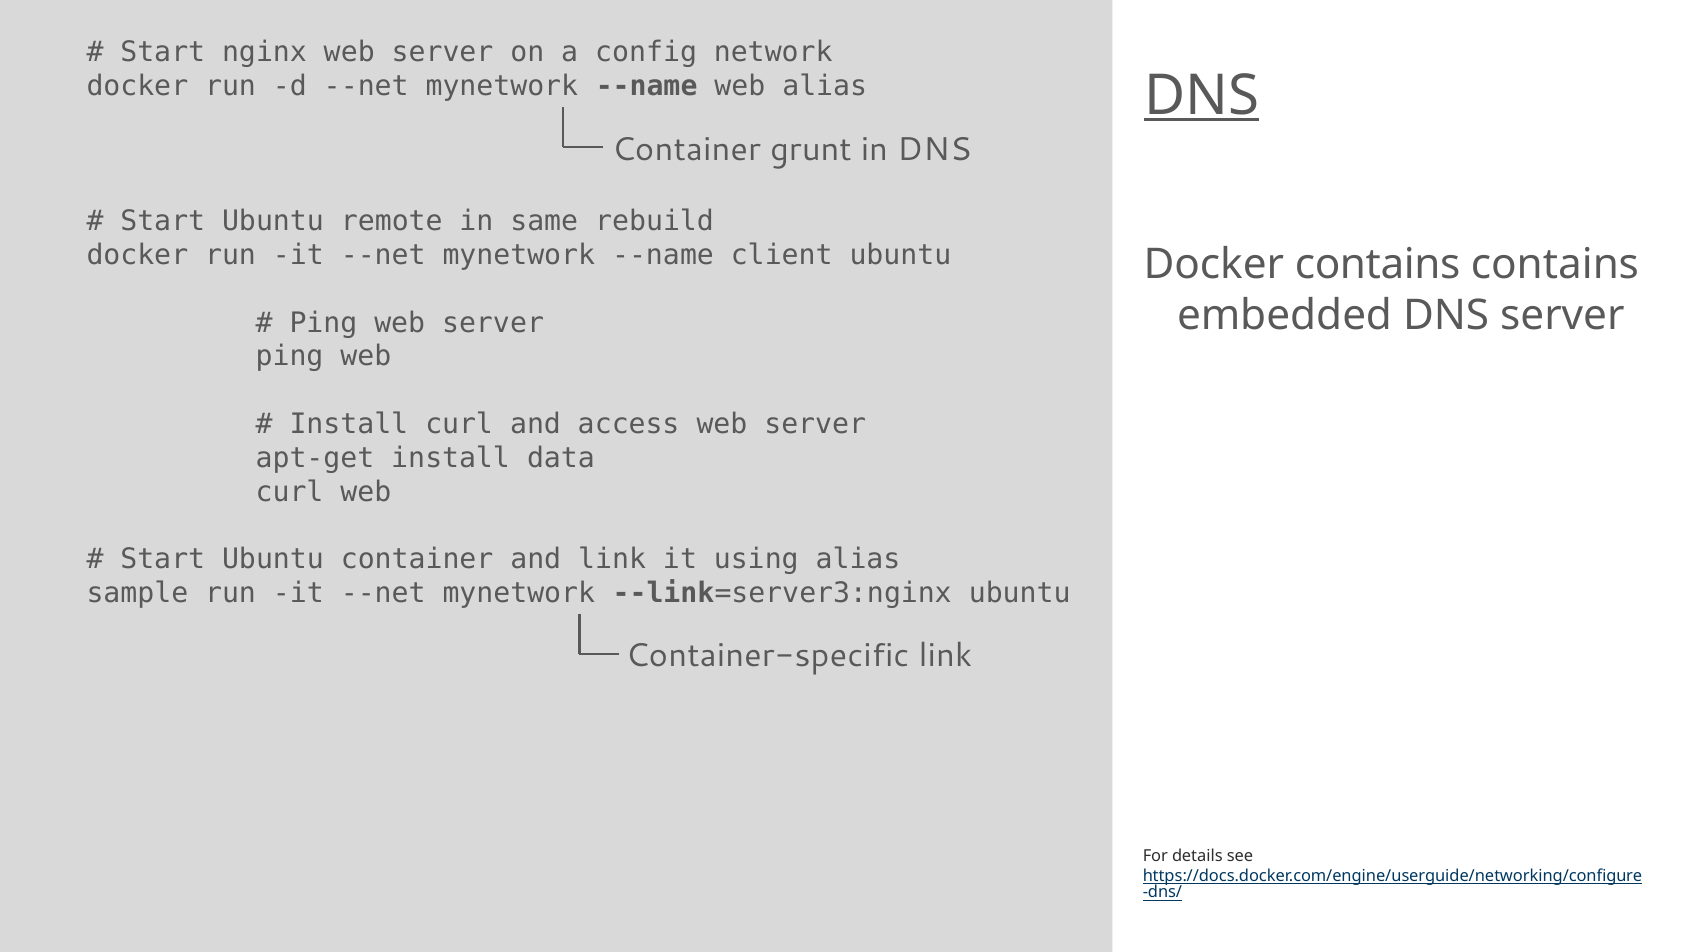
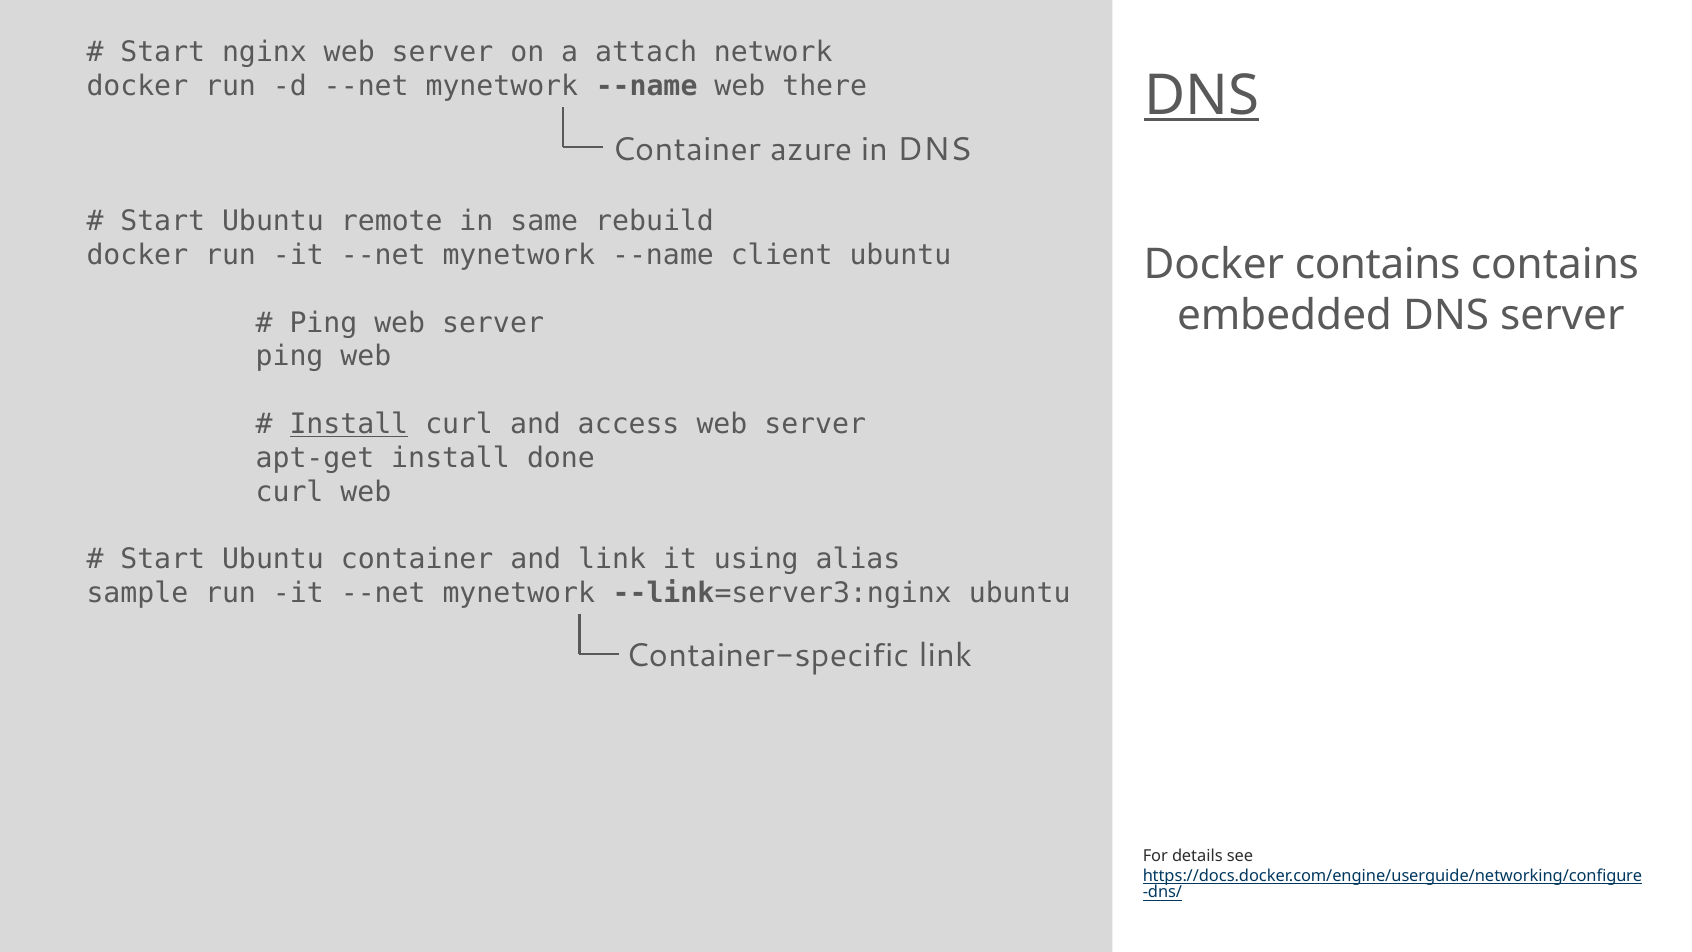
config: config -> attach (646, 52)
web alias: alias -> there (825, 86)
grunt: grunt -> azure (811, 149)
Install underline: none -> present (349, 424)
data: data -> done (561, 458)
